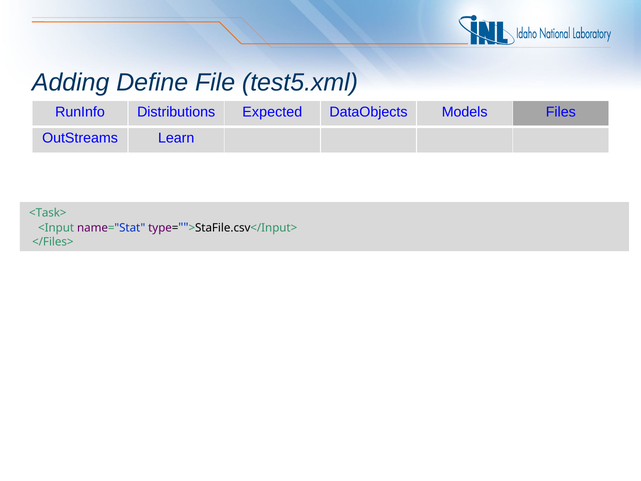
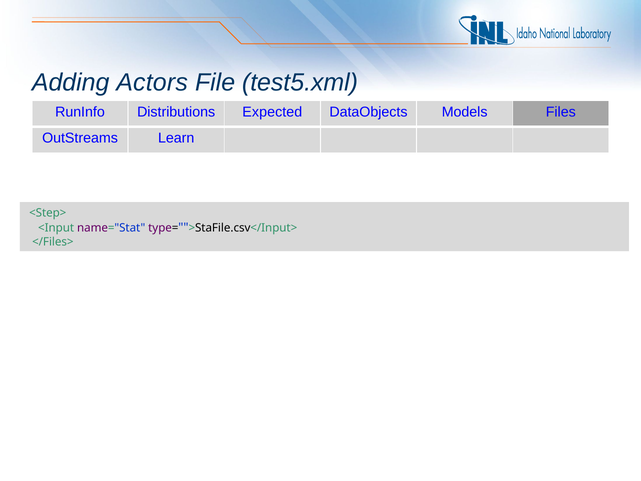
Define: Define -> Actors (152, 83)
<Task>: <Task> -> <Step> (48, 213)
